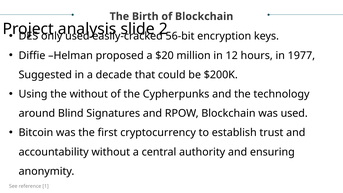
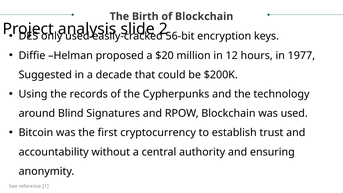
the without: without -> records (89, 94)
